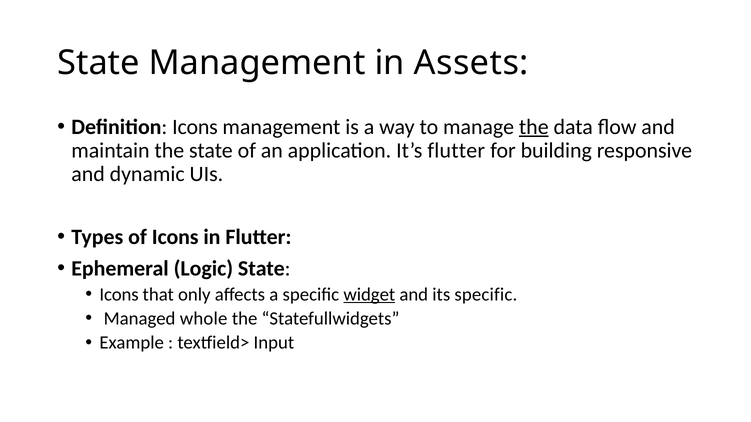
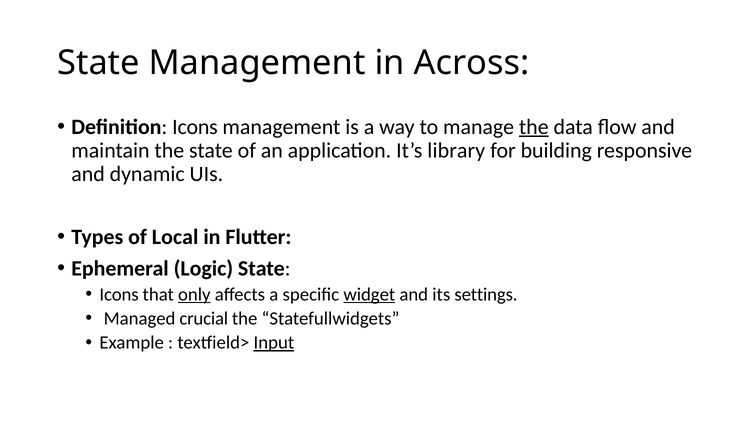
Assets: Assets -> Across (471, 63)
It’s flutter: flutter -> library (456, 151)
of Icons: Icons -> Local (175, 237)
only underline: none -> present (194, 295)
its specific: specific -> settings (486, 295)
whole: whole -> crucial (204, 319)
Input underline: none -> present (274, 343)
